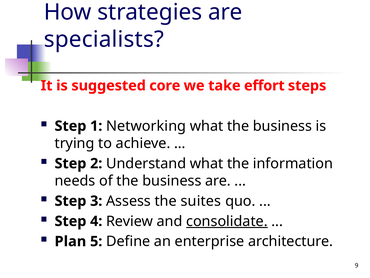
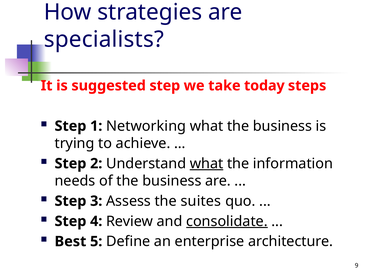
suggested core: core -> step (165, 85)
effort: effort -> today (264, 85)
what underline: none -> present (207, 163)
Plan: Plan -> Best (70, 241)
